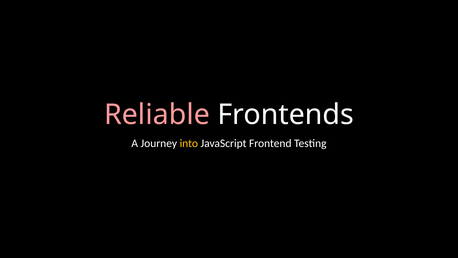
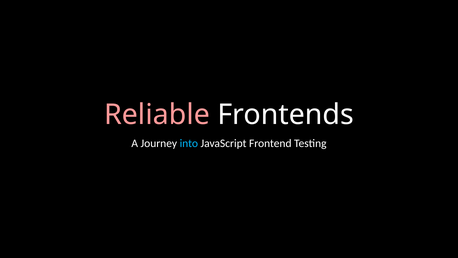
into colour: yellow -> light blue (189, 143)
